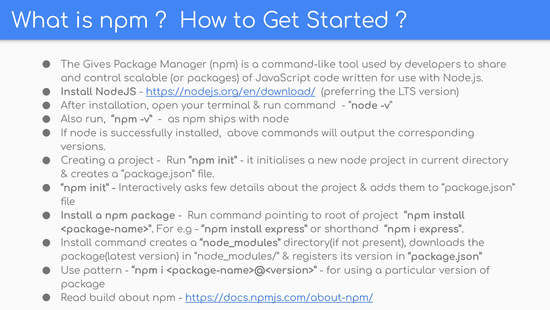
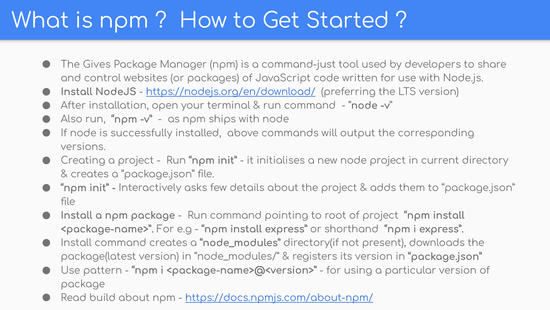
command-like: command-like -> command-just (299, 64)
scalable: scalable -> websites (146, 78)
